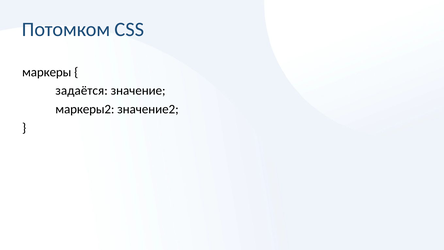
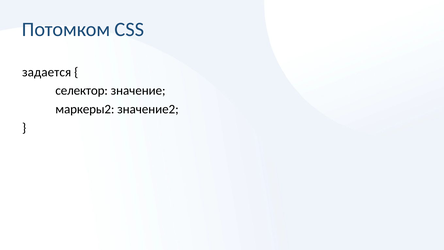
маркеры: маркеры -> задается (47, 72)
задаётся: задаётся -> селектор (82, 91)
